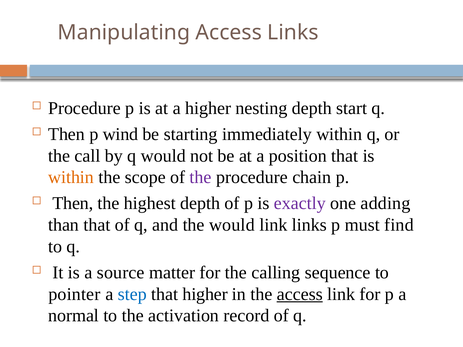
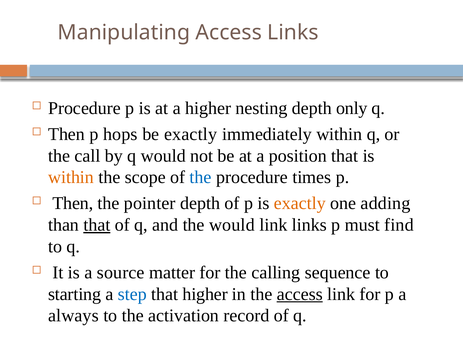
start: start -> only (352, 108)
wind: wind -> hops (120, 134)
be starting: starting -> exactly (191, 134)
the colour: purple -> blue (201, 177)
chain: chain -> times (312, 177)
highest: highest -> pointer (150, 204)
exactly colour: purple -> orange (300, 204)
that underline: none -> present (97, 225)
pointer: pointer -> starting (75, 294)
normal: normal -> always (73, 316)
